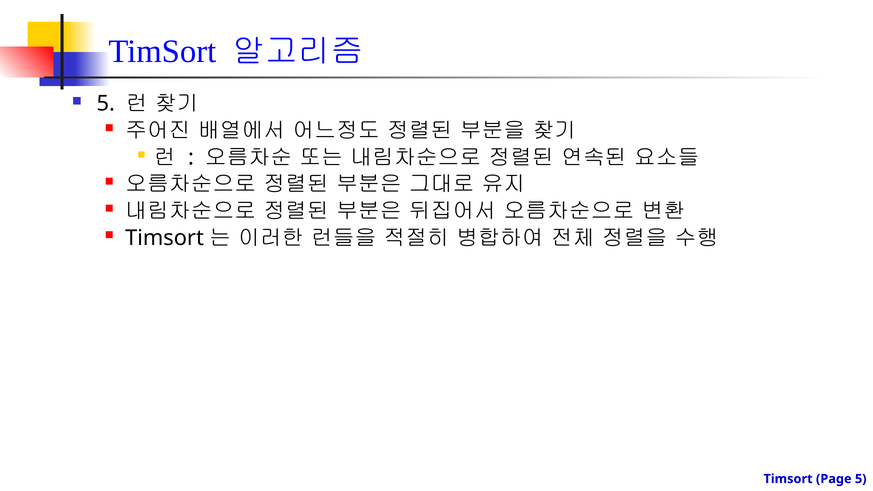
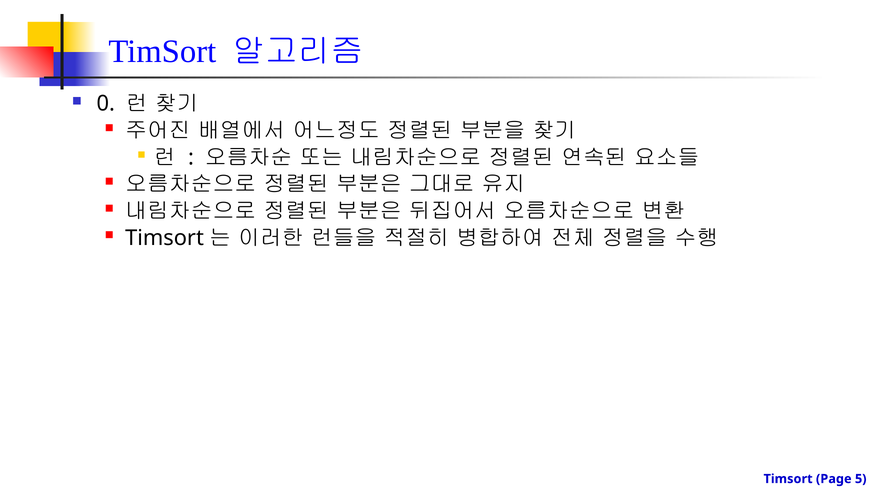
5: 5 -> 0 (106, 104)
